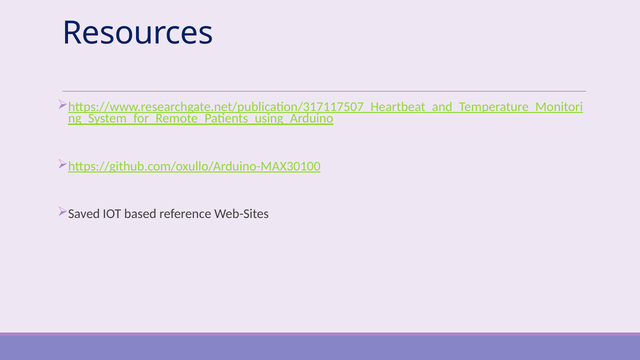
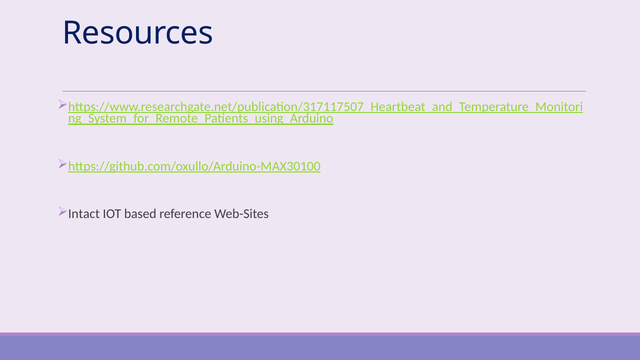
Saved: Saved -> Intact (84, 214)
